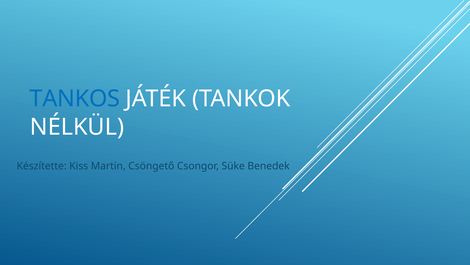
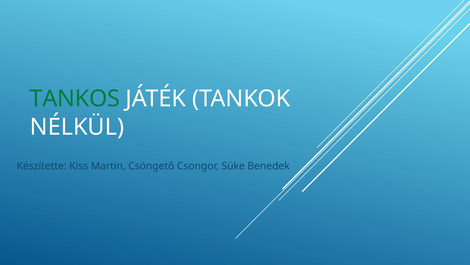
TANKOS colour: blue -> green (75, 99)
